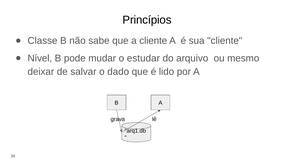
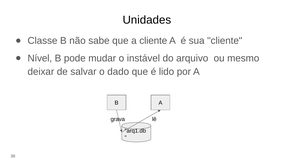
Princípios: Princípios -> Unidades (147, 20)
estudar: estudar -> instável (143, 58)
